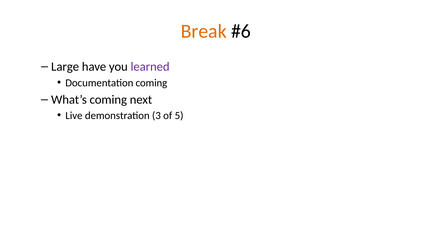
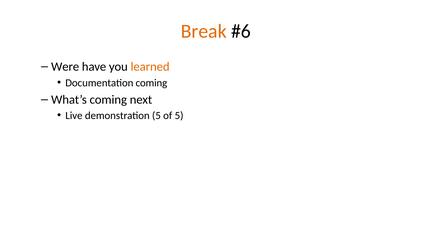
Large: Large -> Were (65, 67)
learned colour: purple -> orange (150, 67)
demonstration 3: 3 -> 5 (156, 116)
